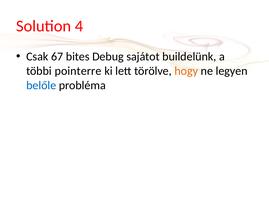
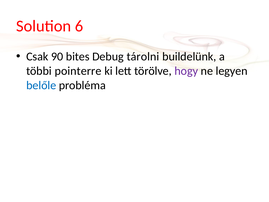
4: 4 -> 6 (79, 26)
67: 67 -> 90 (57, 56)
sajátot: sajátot -> tárolni (143, 56)
hogy colour: orange -> purple (186, 71)
